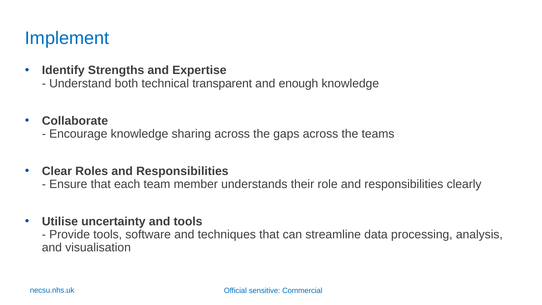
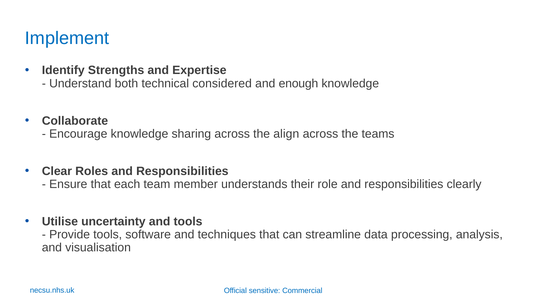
transparent: transparent -> considered (222, 83)
gaps: gaps -> align (286, 134)
